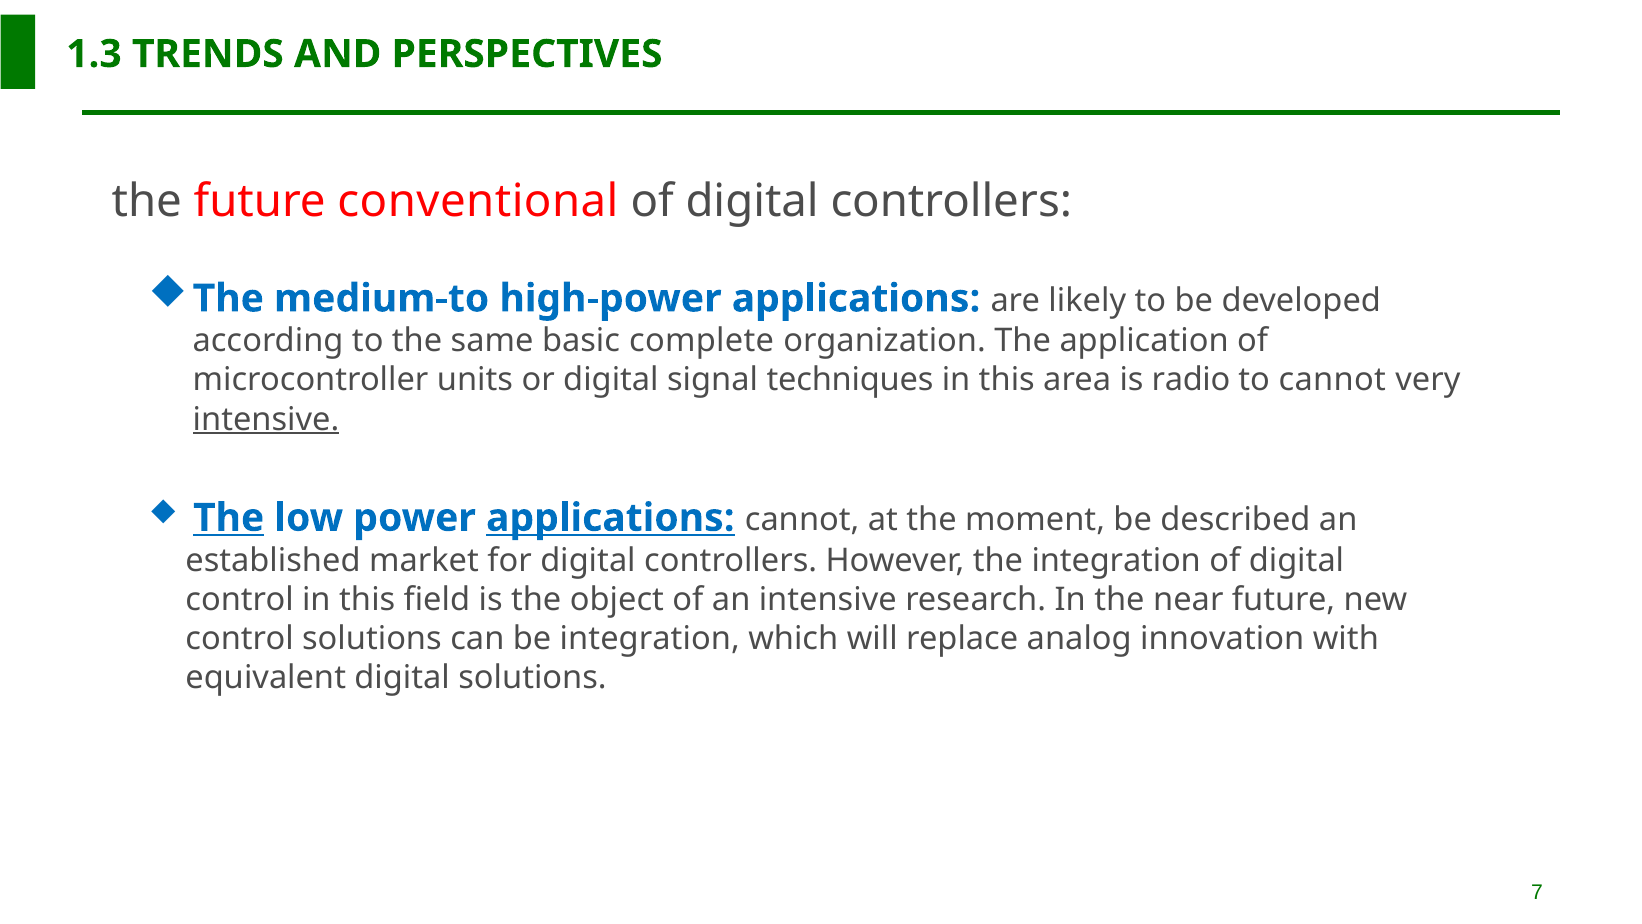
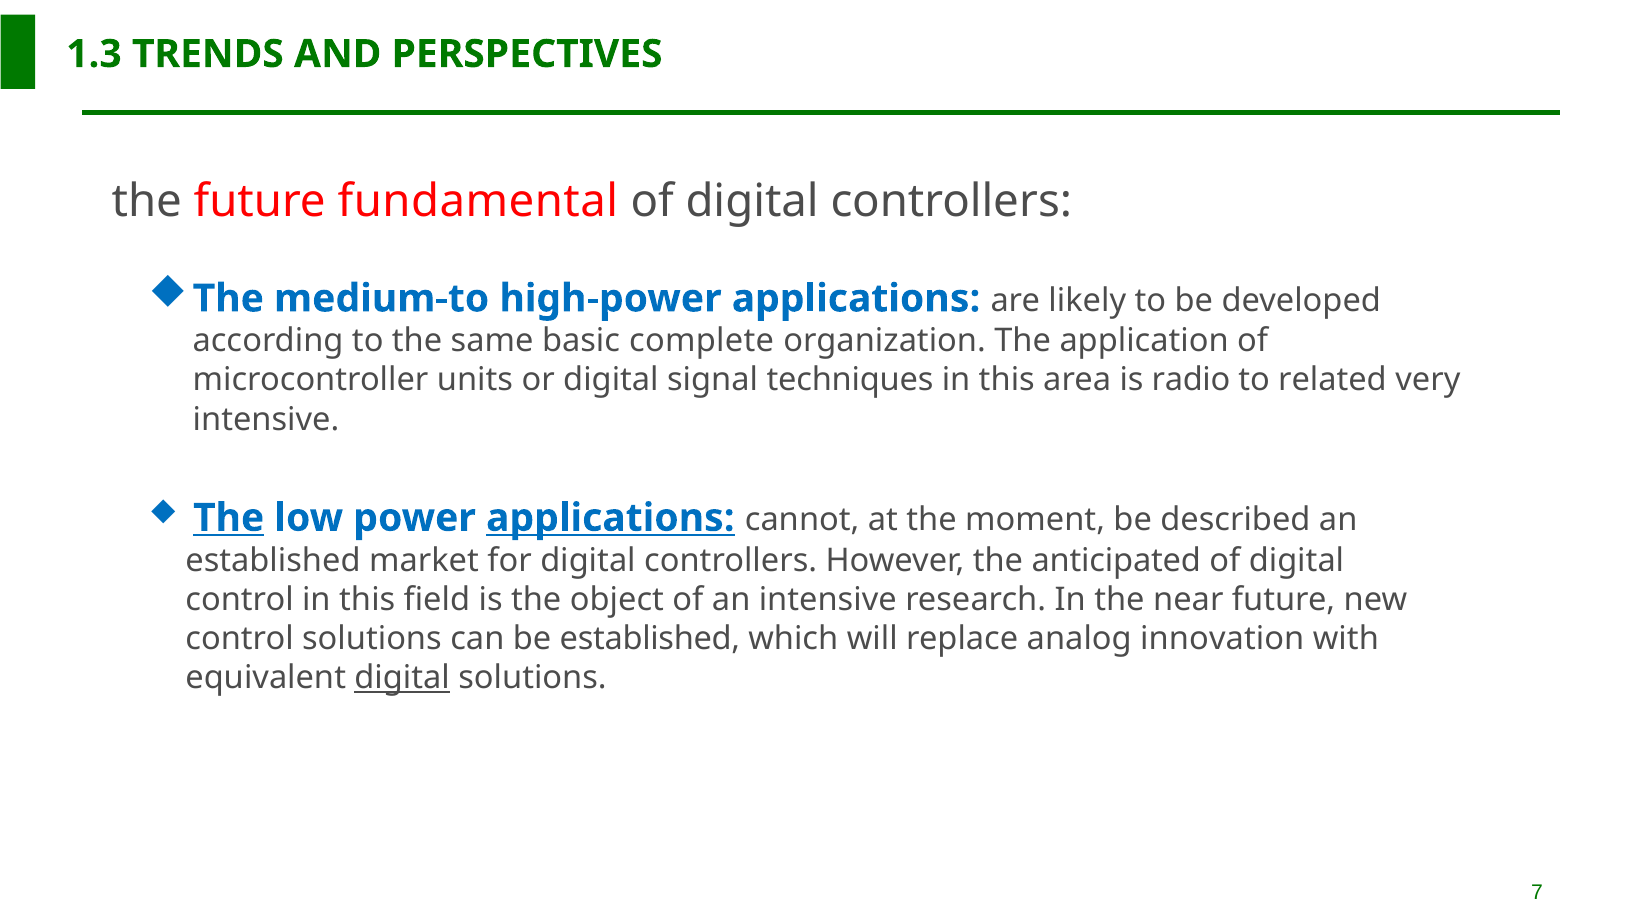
conventional: conventional -> fundamental (478, 201)
to cannot: cannot -> related (1332, 380)
intensive underline: present -> none (266, 419)
the integration: integration -> anticipated (1116, 560)
be integration: integration -> established (650, 638)
digital underline: none -> present (402, 678)
